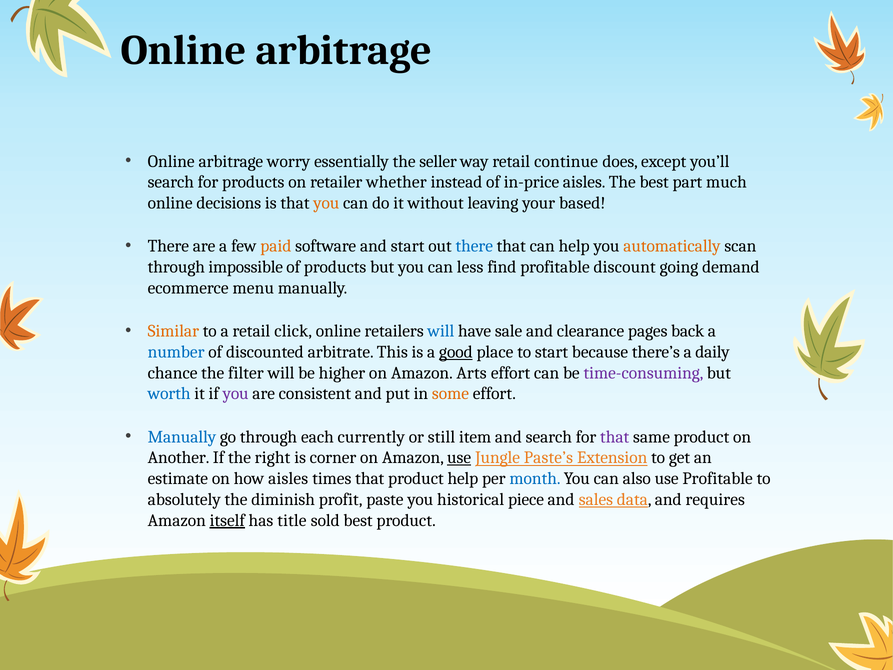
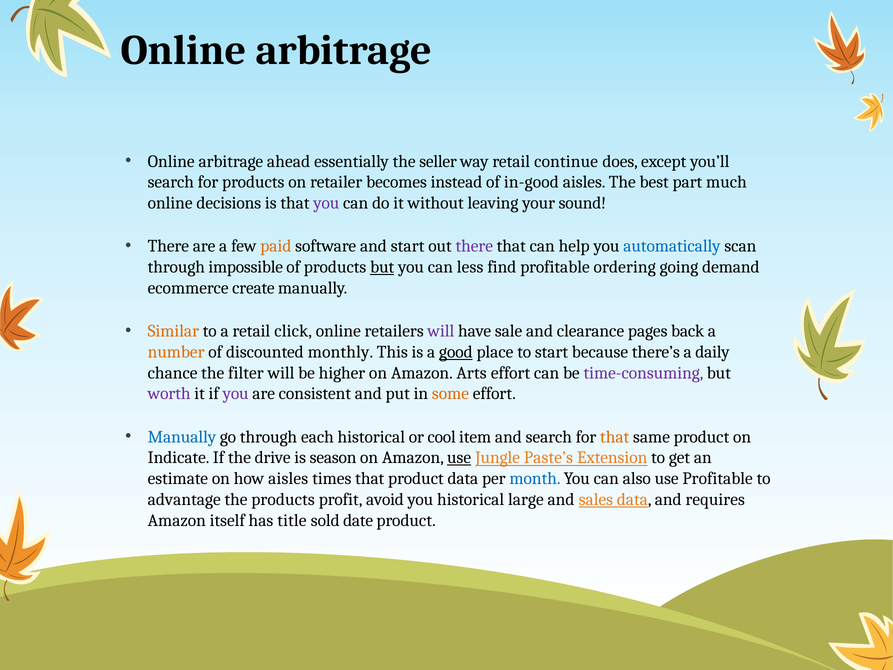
worry: worry -> ahead (289, 161)
whether: whether -> becomes (396, 182)
in-price: in-price -> in-good (531, 182)
you colour: orange -> purple (326, 203)
based: based -> sound (582, 203)
there colour: blue -> purple (474, 246)
automatically colour: orange -> blue (672, 246)
but underline: none -> present (382, 267)
discount: discount -> ordering (625, 267)
menu: menu -> create (253, 288)
will colour: blue -> purple (441, 331)
number colour: blue -> orange (176, 352)
arbitrate: arbitrate -> monthly (341, 352)
worth colour: blue -> purple (169, 394)
each currently: currently -> historical (371, 437)
still: still -> cool (442, 437)
that colour: purple -> orange (615, 437)
Another: Another -> Indicate (179, 458)
right: right -> drive (273, 458)
corner: corner -> season (333, 458)
product help: help -> data (463, 478)
absolutely: absolutely -> advantage (184, 499)
the diminish: diminish -> products (283, 499)
paste: paste -> avoid (385, 499)
piece: piece -> large (526, 499)
itself underline: present -> none (227, 520)
sold best: best -> date (358, 520)
